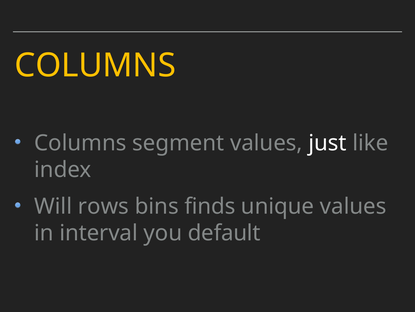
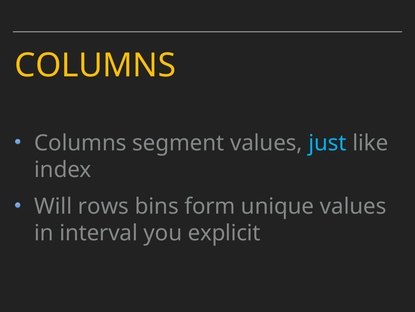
just colour: white -> light blue (327, 143)
finds: finds -> form (210, 206)
default: default -> explicit (224, 233)
